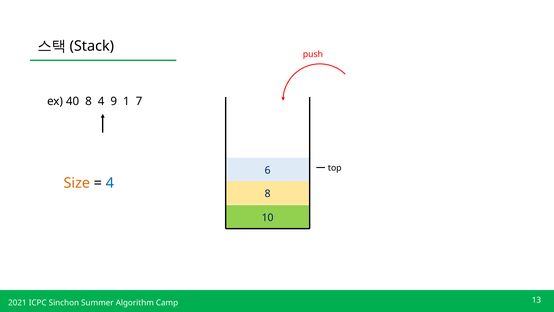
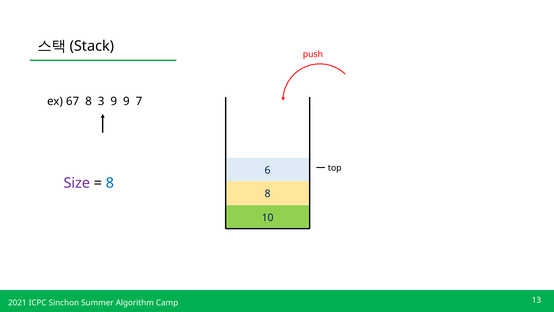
40: 40 -> 67 (73, 101)
8 4: 4 -> 3 (101, 101)
9 1: 1 -> 9 (126, 101)
Size colour: orange -> purple (77, 183)
4: 4 -> 8 (110, 183)
